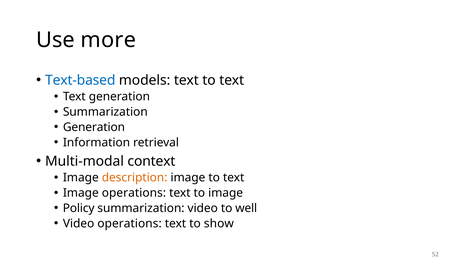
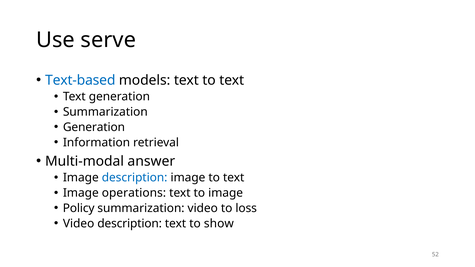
more: more -> serve (108, 40)
context: context -> answer (151, 161)
description colour: orange -> blue (135, 178)
well: well -> loss (246, 208)
Video operations: operations -> description (130, 224)
